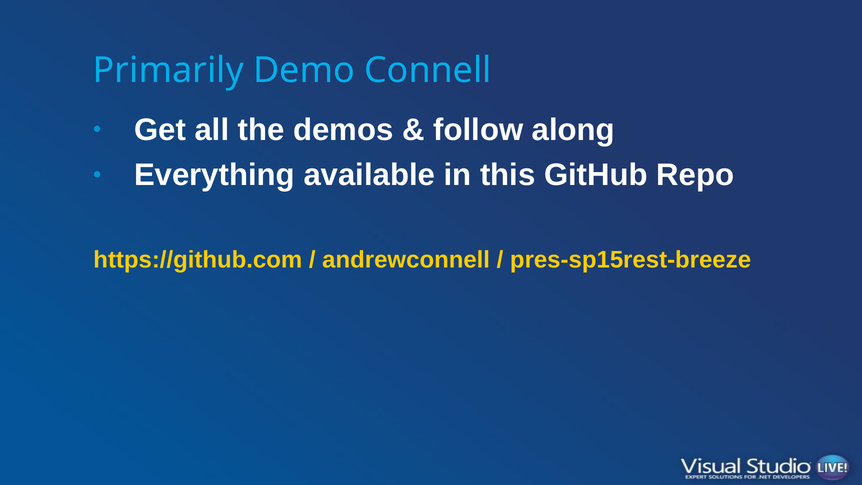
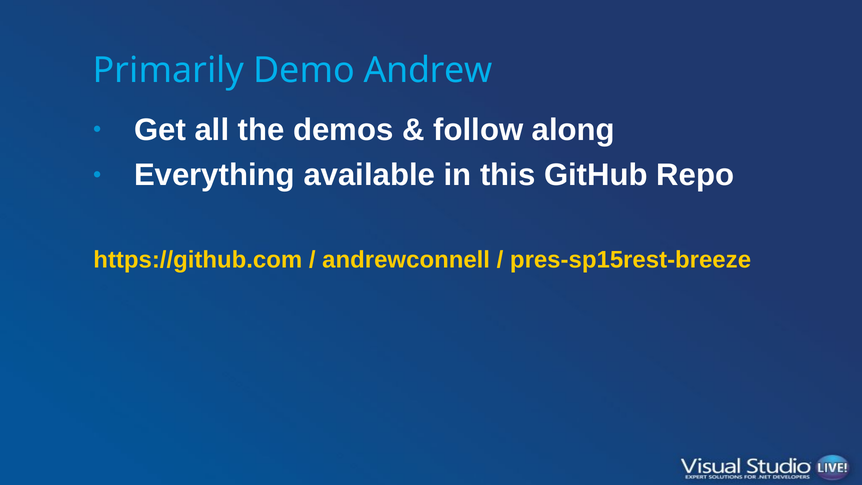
Connell: Connell -> Andrew (428, 70)
